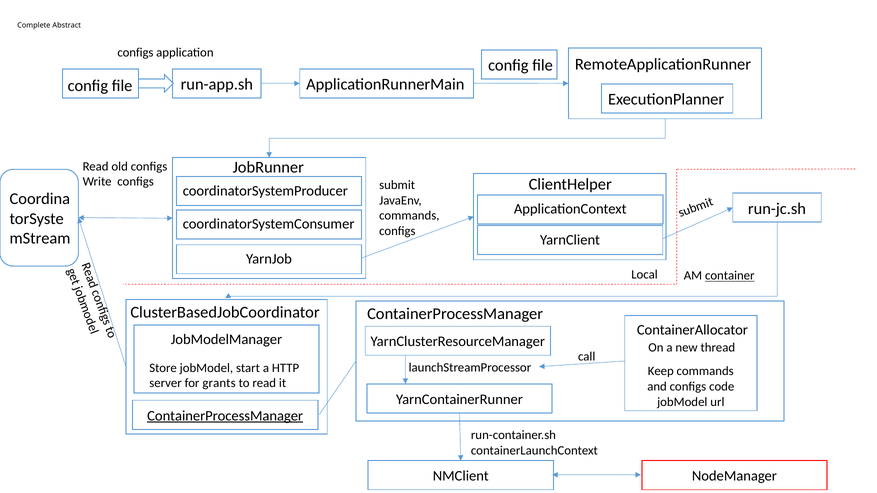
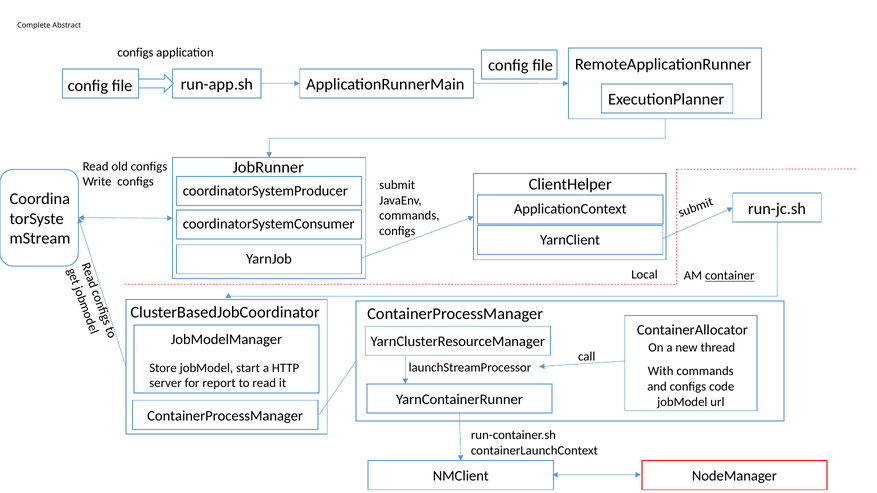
Keep: Keep -> With (661, 371)
grants: grants -> report (219, 383)
ContainerProcessManager underline: present -> none (225, 416)
